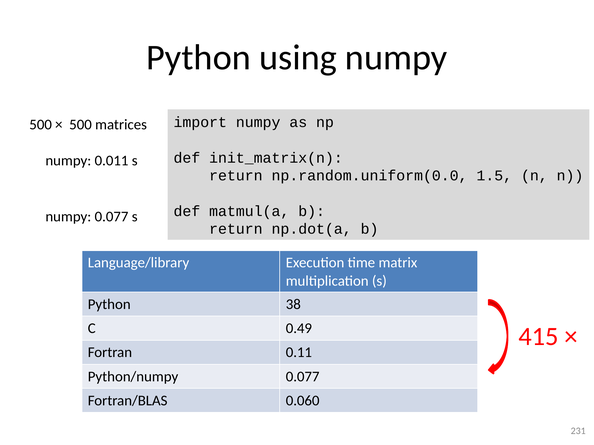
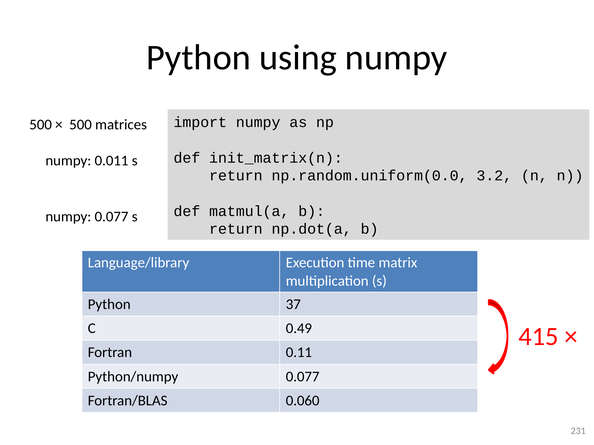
1.5: 1.5 -> 3.2 (494, 176)
38: 38 -> 37 (293, 305)
